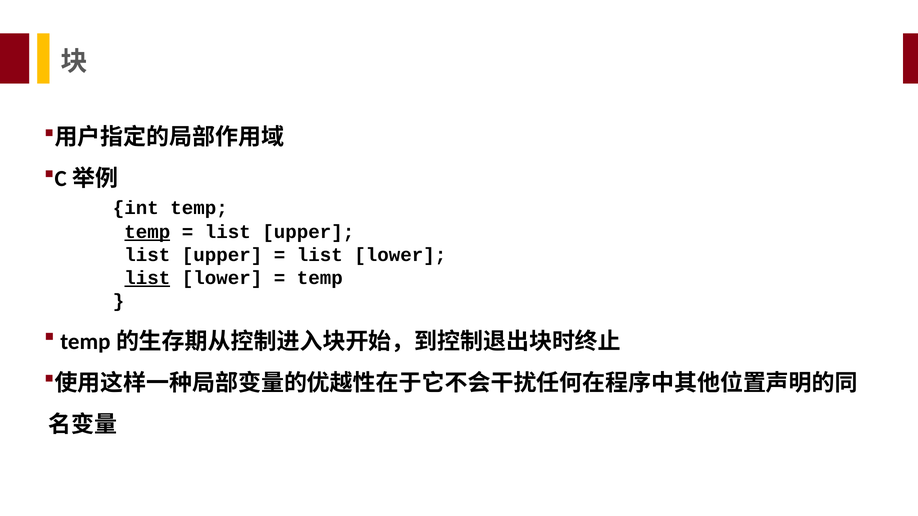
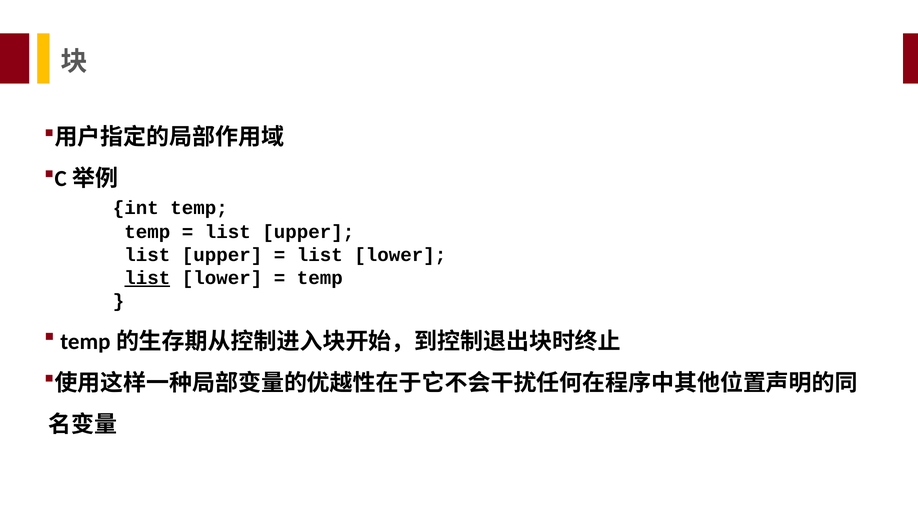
temp underline: present -> none (147, 232)
